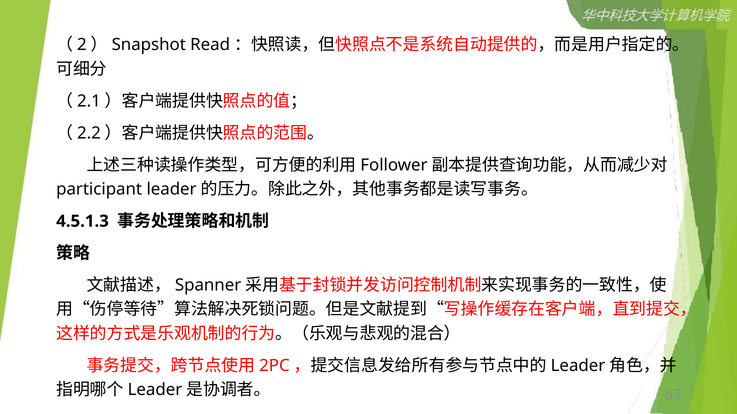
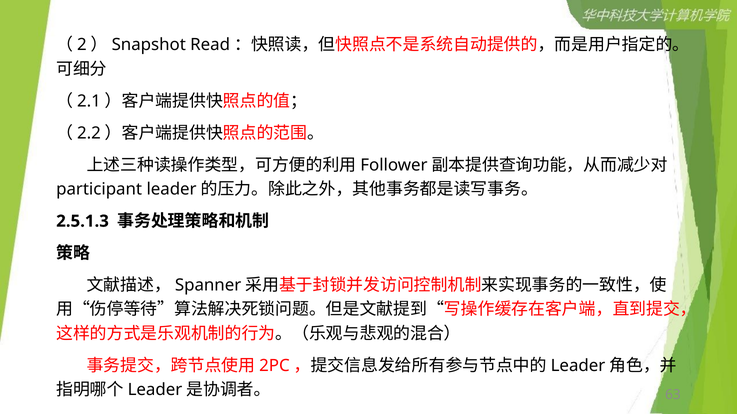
4.5.1.3: 4.5.1.3 -> 2.5.1.3 (83, 221)
